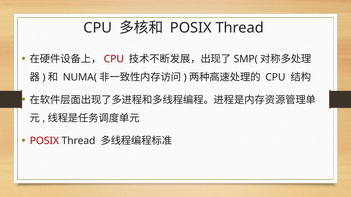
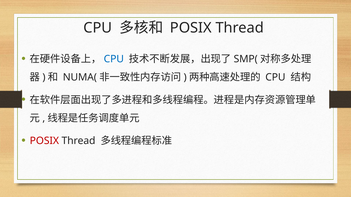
CPU colour: red -> blue (114, 59)
